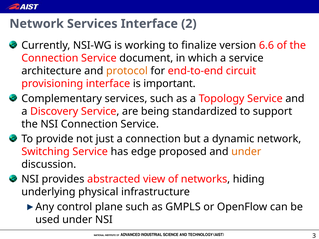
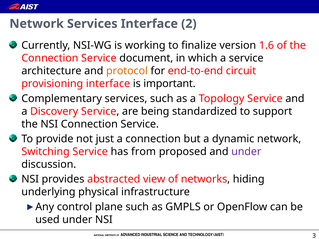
6.6: 6.6 -> 1.6 (266, 45)
edge: edge -> from (144, 152)
under colour: orange -> purple (246, 152)
